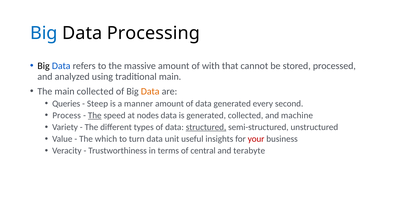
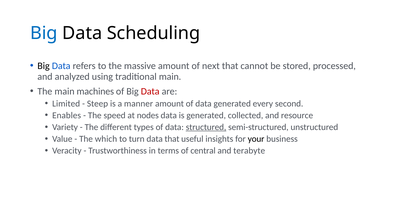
Processing: Processing -> Scheduling (153, 33)
with: with -> next (211, 66)
main collected: collected -> machines (95, 91)
Data colour: orange -> red (150, 91)
Queries: Queries -> Limited (66, 103)
Process: Process -> Enables (67, 115)
The underline: present -> none (95, 115)
machine: machine -> resource (297, 115)
data unit: unit -> that (172, 139)
your colour: red -> black (256, 139)
